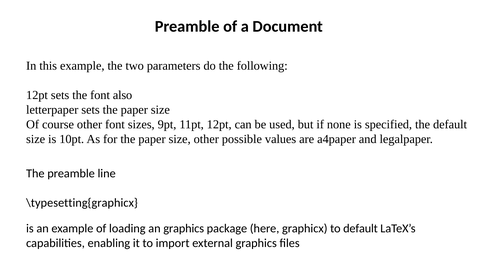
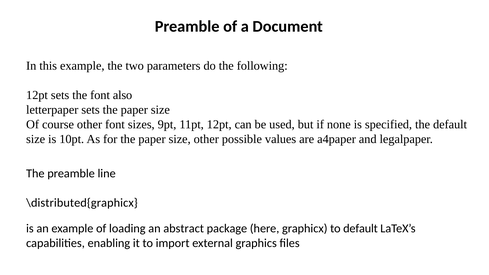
\typesetting{graphicx: \typesetting{graphicx -> \distributed{graphicx (82, 203)
an graphics: graphics -> abstract (184, 229)
